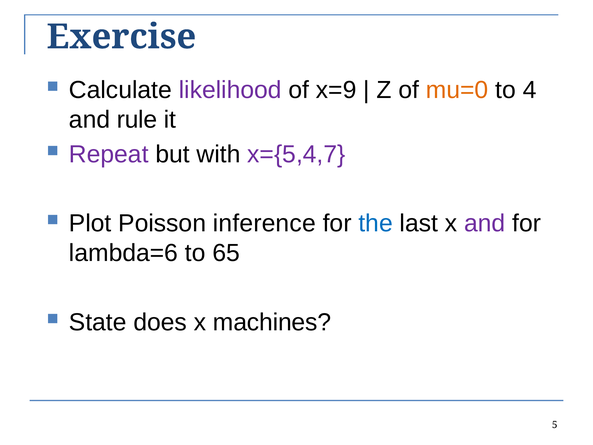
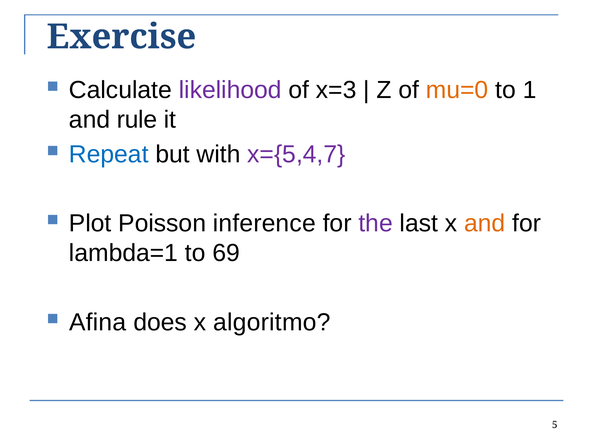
x=9: x=9 -> x=3 (336, 90)
4: 4 -> 1 (530, 90)
Repeat colour: purple -> blue (109, 154)
the colour: blue -> purple (376, 223)
and colour: purple -> orange (485, 223)
lambda=6: lambda=6 -> lambda=1 (123, 253)
65: 65 -> 69 (226, 253)
State: State -> Afina (98, 322)
machines: machines -> algoritmo (272, 322)
